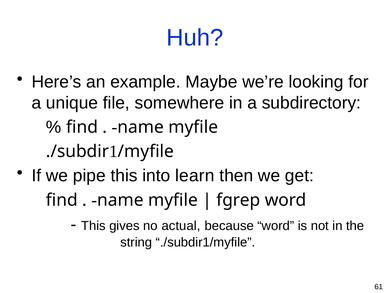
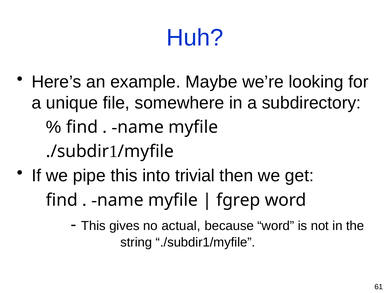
learn: learn -> trivial (195, 175)
